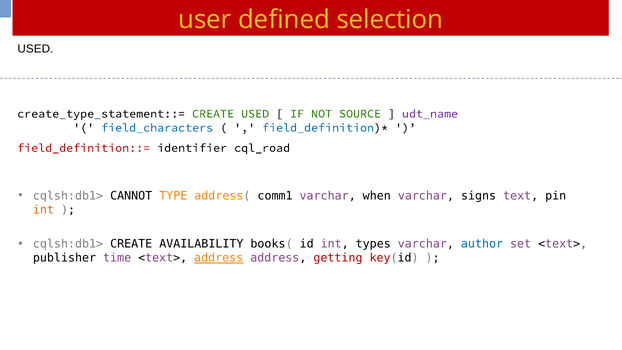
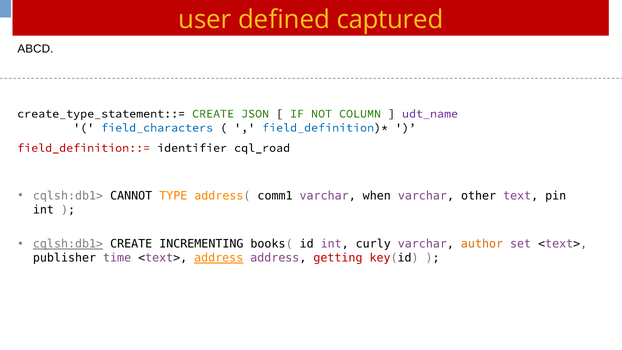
selection: selection -> captured (390, 20)
USED: USED -> ABCD (35, 49)
CREATE USED: USED -> JSON (255, 114)
SOURCE: SOURCE -> COLUMN (360, 114)
signs: signs -> other (479, 196)
int colour: orange -> black (43, 210)
cqlsh:db1> underline: none -> present (68, 244)
AVAILABILITY: AVAILABILITY -> INCREMENTING (201, 244)
types: types -> curly (373, 244)
author colour: blue -> orange (482, 244)
